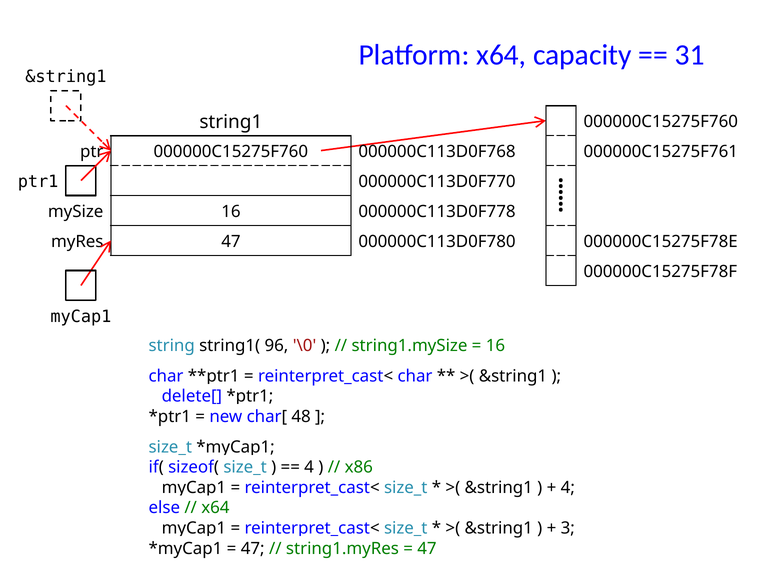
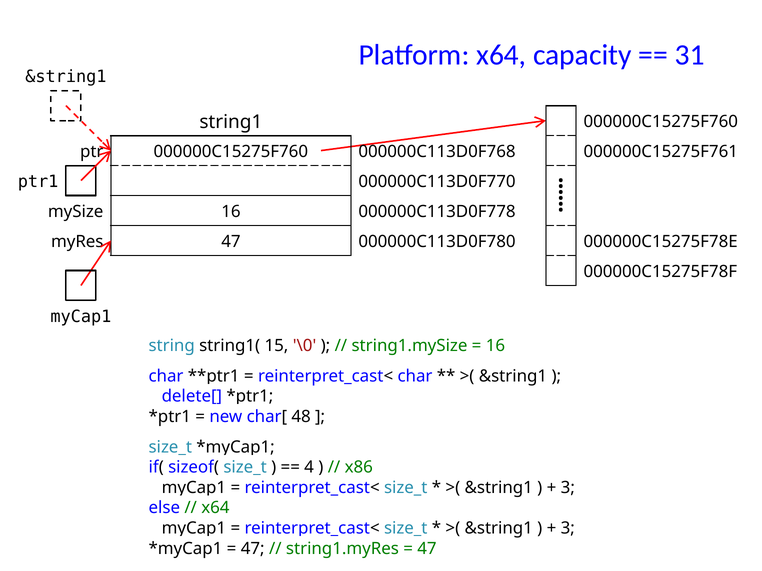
96: 96 -> 15 (276, 346)
4: 4 -> 3 (568, 488)
